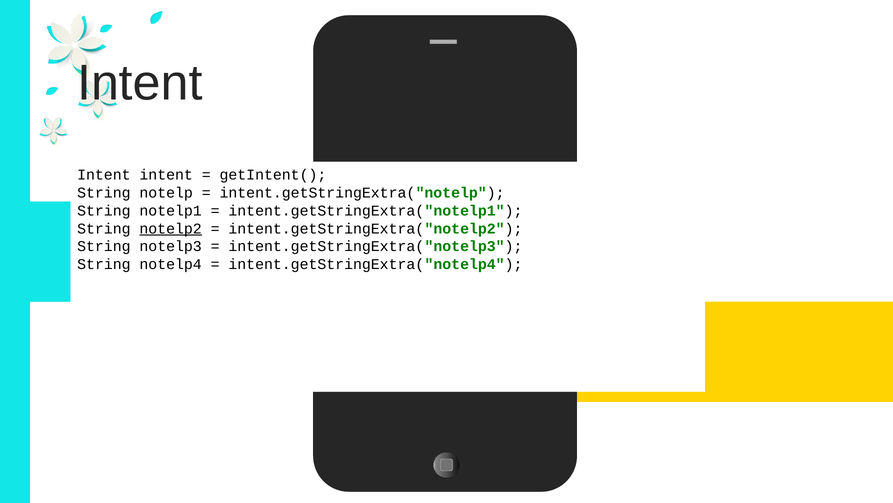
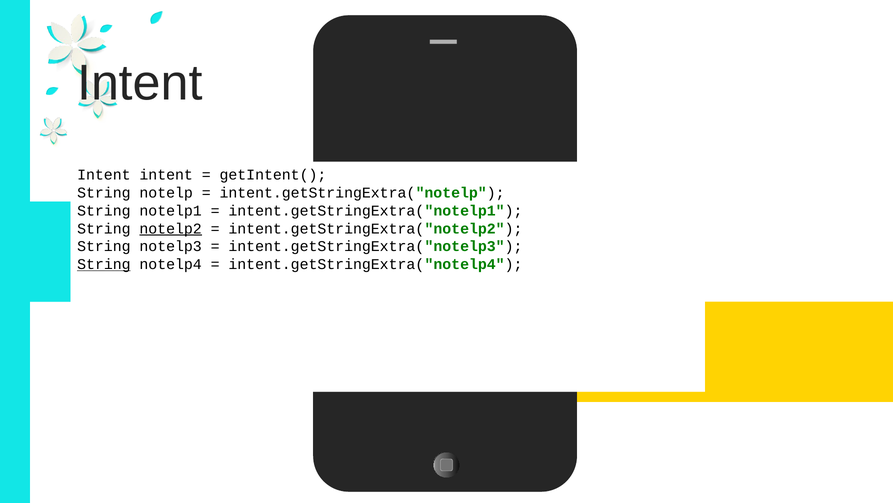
String underline: none -> present (104, 264)
